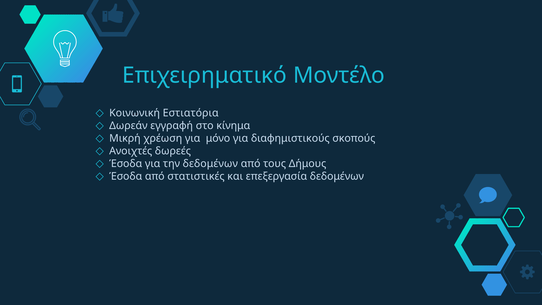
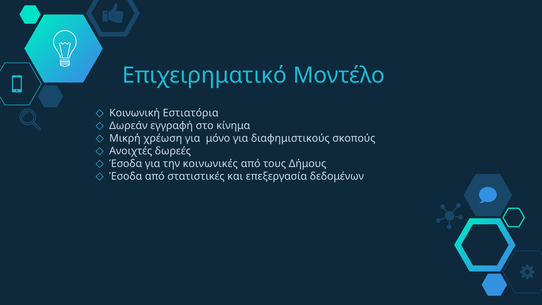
την δεδομένων: δεδομένων -> κοινωνικές (210, 163)
